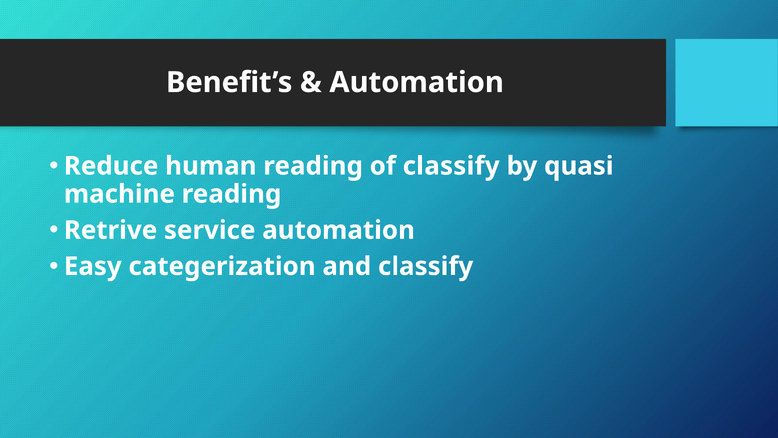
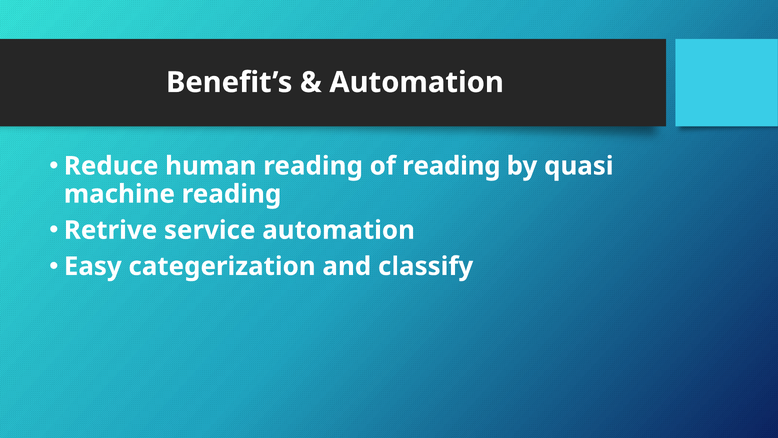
of classify: classify -> reading (451, 166)
